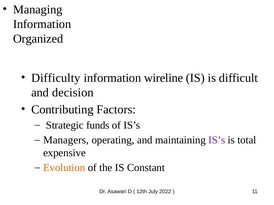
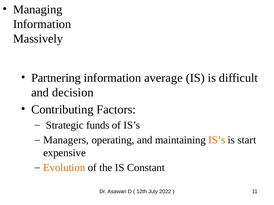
Organized: Organized -> Massively (38, 39)
Difficulty: Difficulty -> Partnering (56, 78)
wireline: wireline -> average (163, 78)
IS’s colour: purple -> orange (217, 140)
total: total -> start (247, 140)
